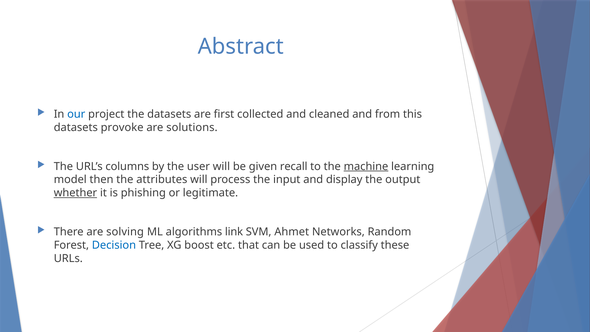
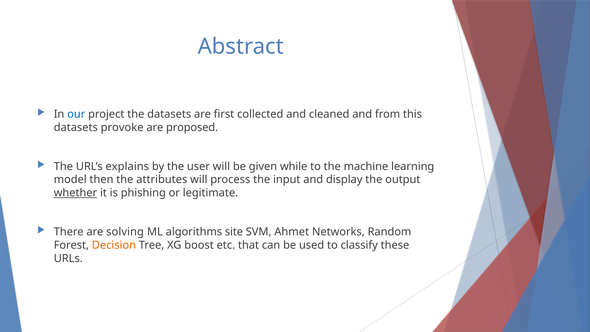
solutions: solutions -> proposed (192, 127)
columns: columns -> explains (127, 166)
recall: recall -> while (294, 166)
machine underline: present -> none (366, 166)
link: link -> site (234, 232)
Decision colour: blue -> orange (114, 245)
